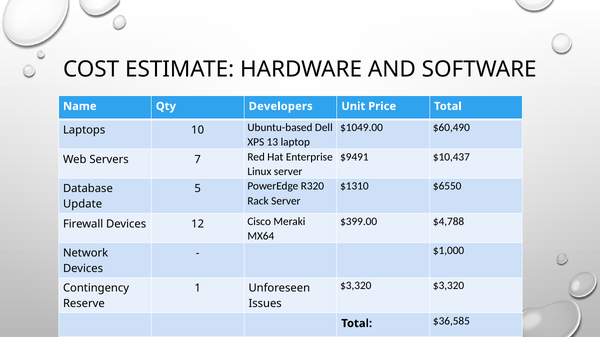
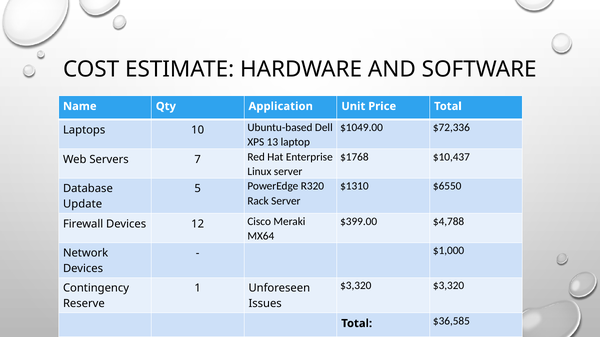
Developers: Developers -> Application (281, 106)
$60,490: $60,490 -> $72,336 (451, 128)
$9491: $9491 -> $1768 (354, 157)
